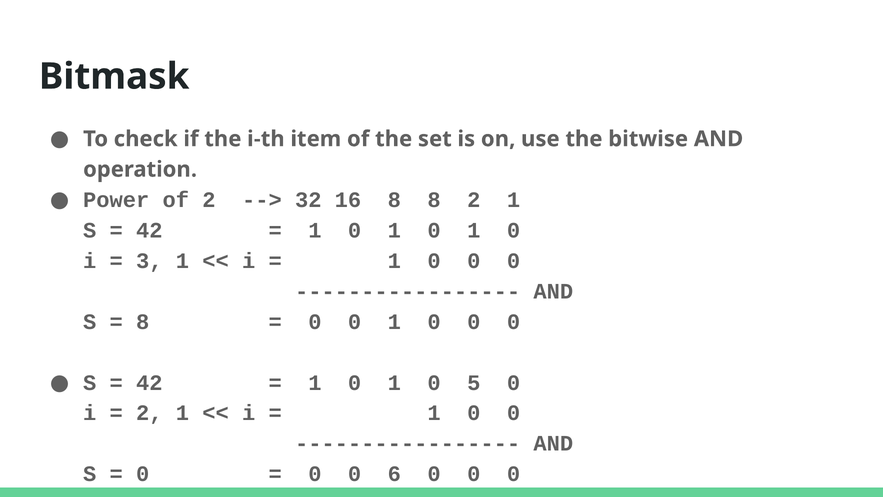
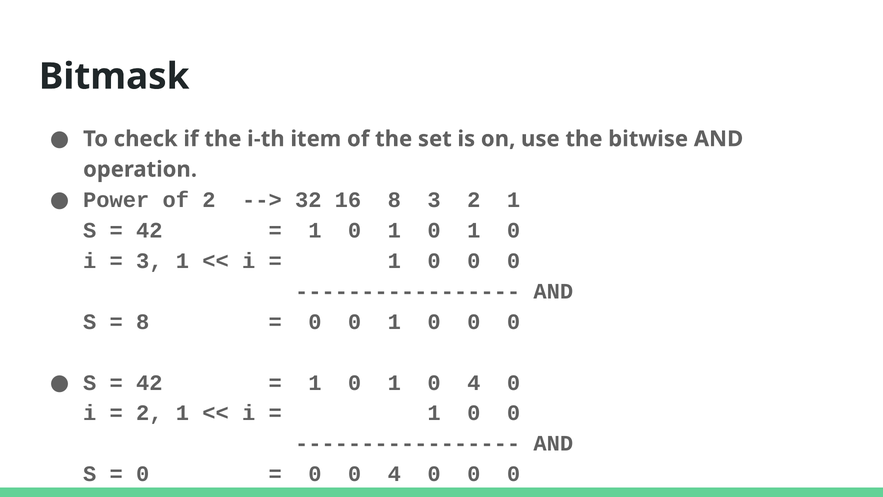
8 8: 8 -> 3 (434, 200)
1 0 5: 5 -> 4 (474, 382)
0 0 6: 6 -> 4 (394, 474)
